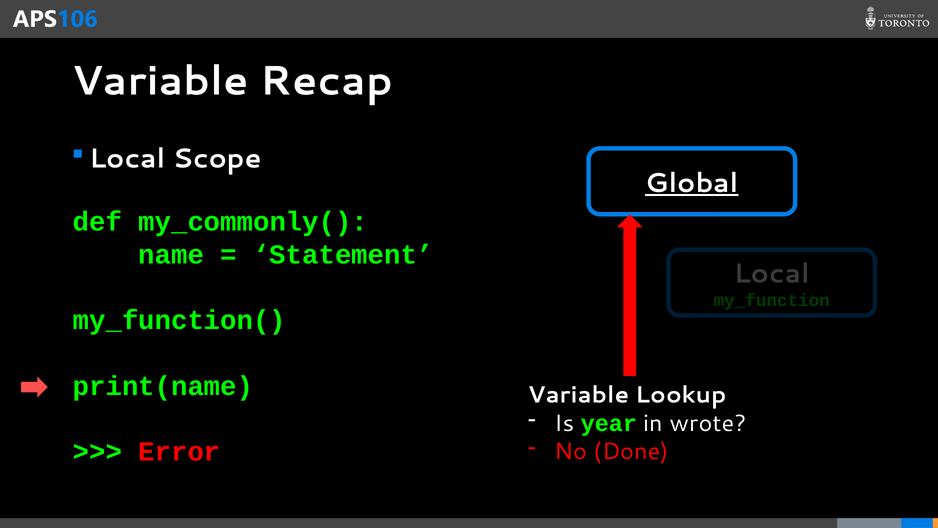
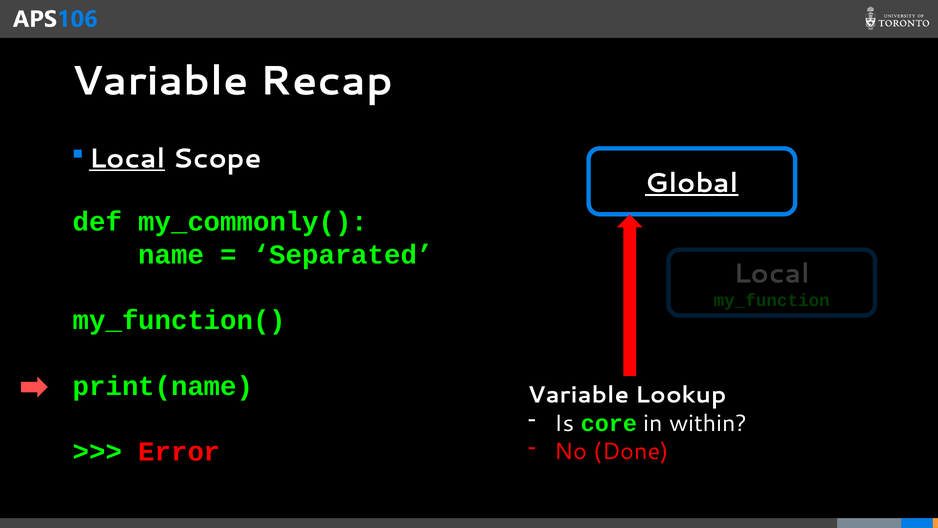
Local underline: none -> present (127, 159)
Statement: Statement -> Separated (343, 254)
year: year -> core (609, 423)
wrote: wrote -> within (708, 423)
